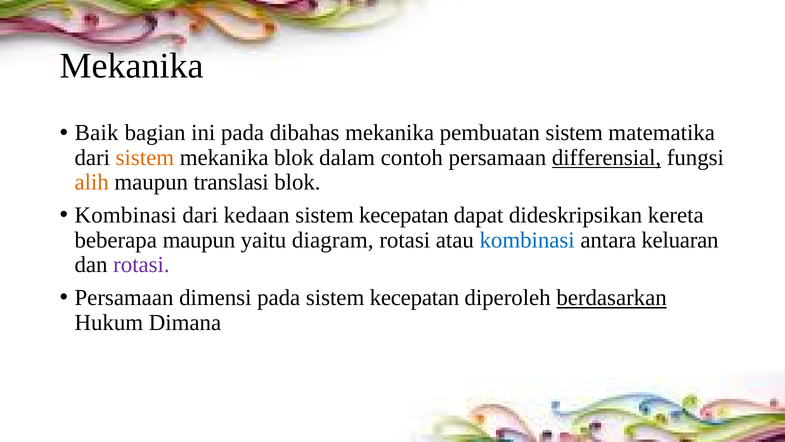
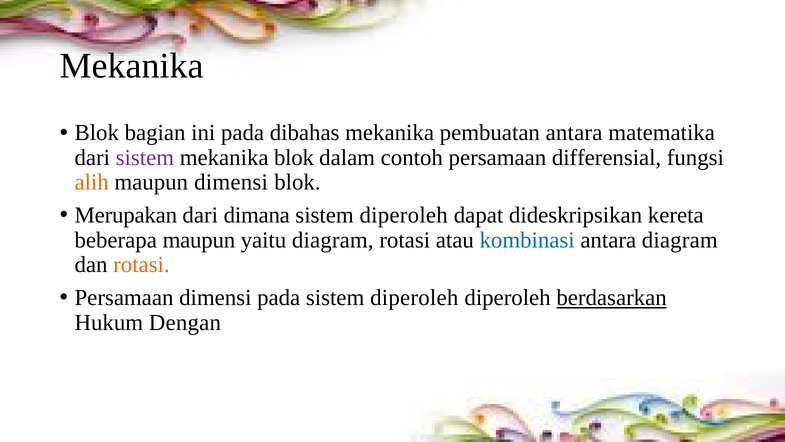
Baik: Baik -> Blok (97, 133)
pembuatan sistem: sistem -> antara (574, 133)
sistem colour: orange -> purple (145, 157)
differensial underline: present -> none (607, 157)
maupun translasi: translasi -> dimensi (231, 182)
Kombinasi: Kombinasi -> Merupakan (126, 215)
kedaan: kedaan -> dimana (257, 215)
kecepatan: kecepatan -> diperoleh (404, 215)
antara keluaran: keluaran -> diagram (680, 240)
rotasi colour: purple -> orange (141, 265)
pada sistem kecepatan: kecepatan -> diperoleh (414, 297)
Dimana: Dimana -> Dengan (185, 322)
